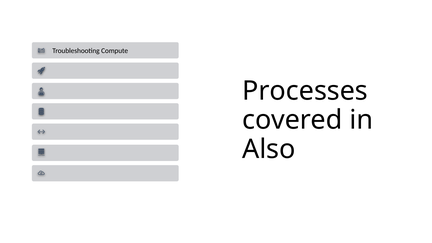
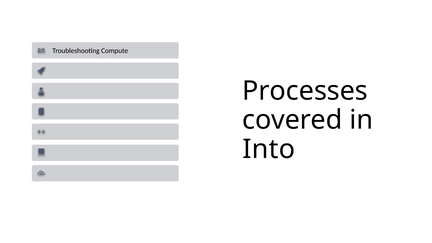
Also: Also -> Into (269, 149)
